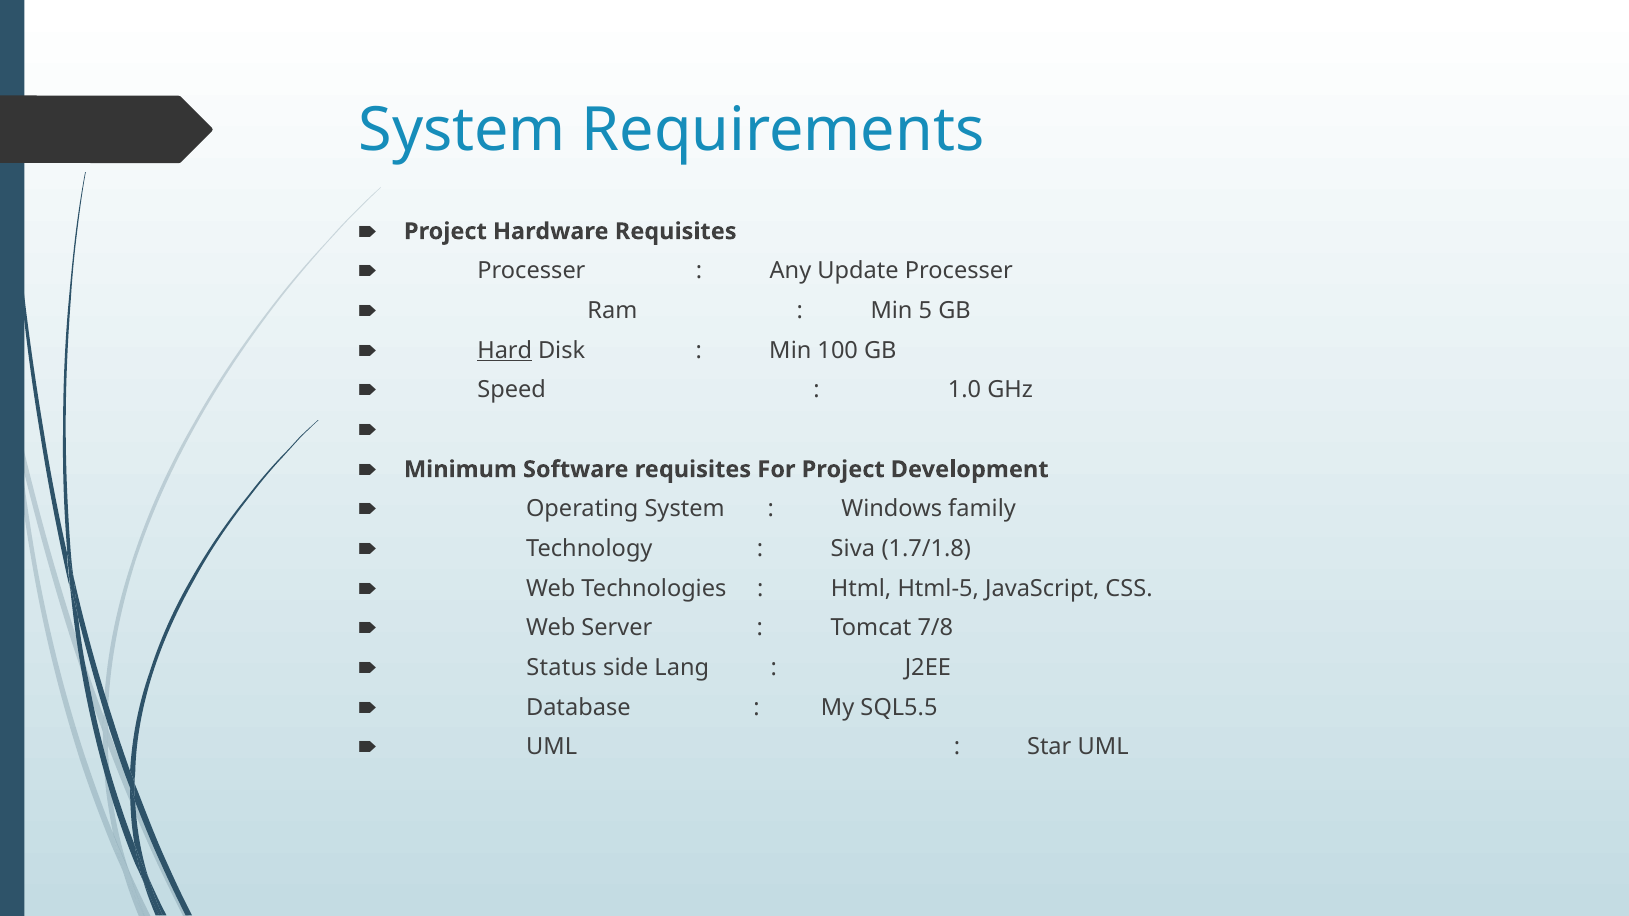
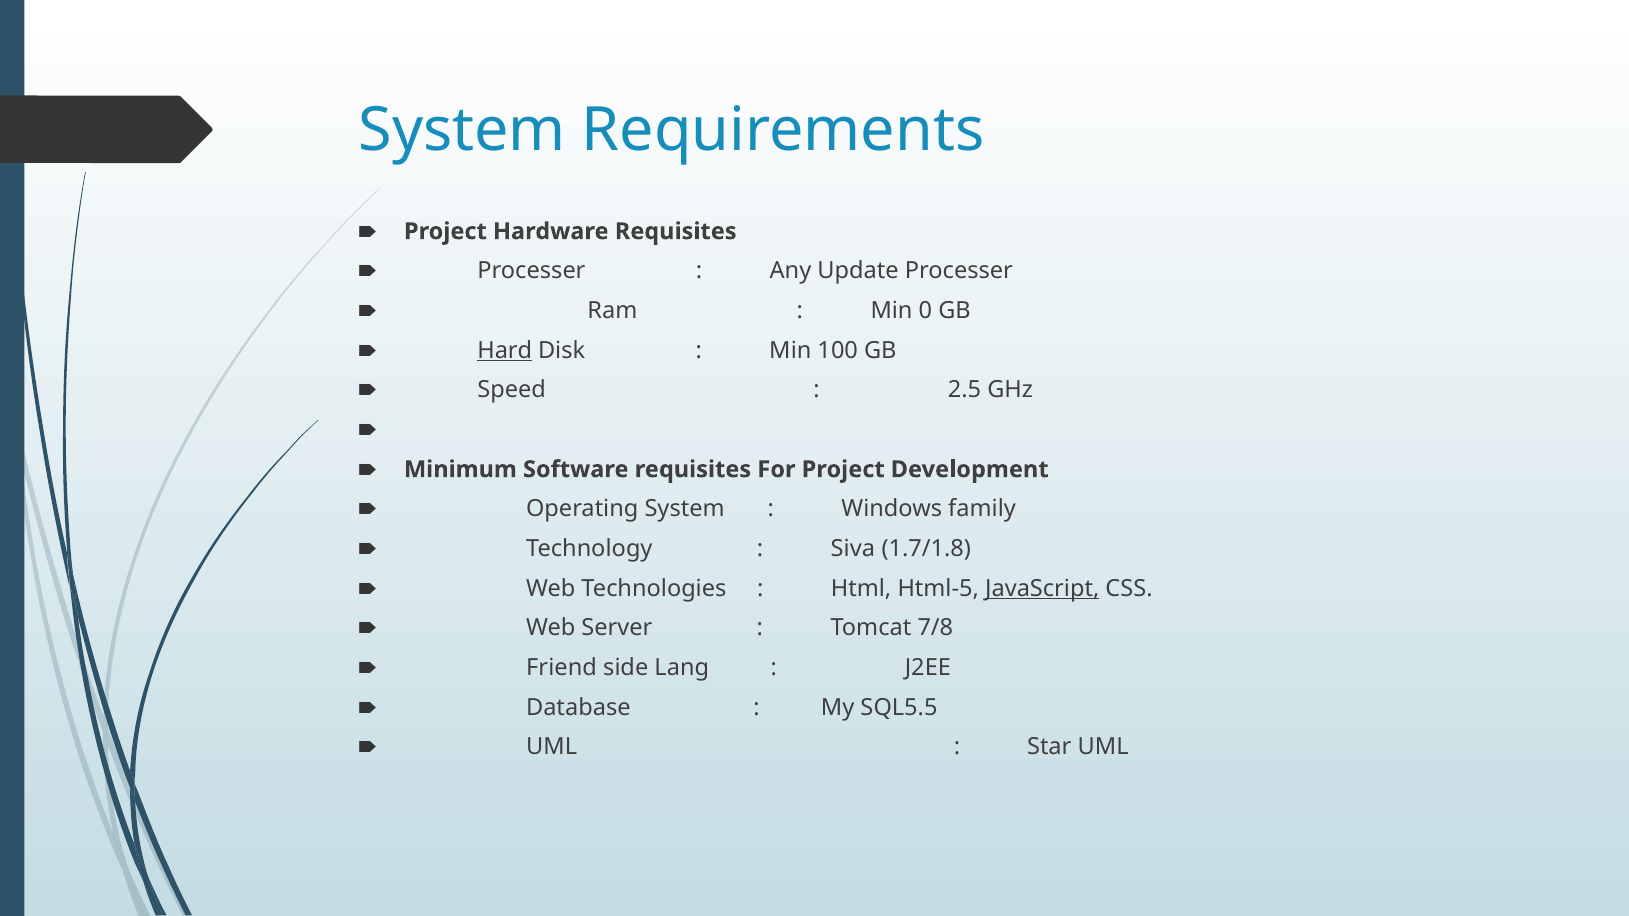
5: 5 -> 0 (925, 311)
1.0: 1.0 -> 2.5 (964, 390)
JavaScript underline: none -> present (1042, 589)
Status: Status -> Friend (562, 668)
